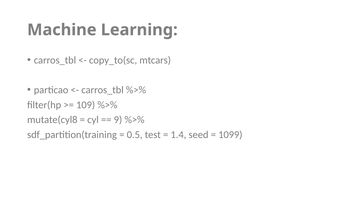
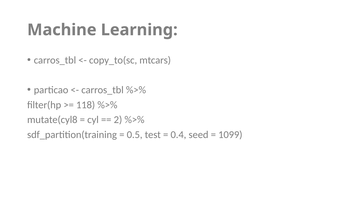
109: 109 -> 118 (86, 105)
9: 9 -> 2 (118, 120)
1.4: 1.4 -> 0.4 (178, 135)
